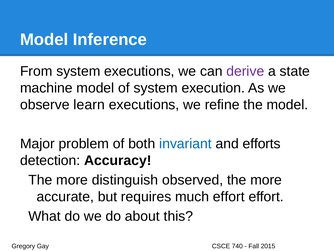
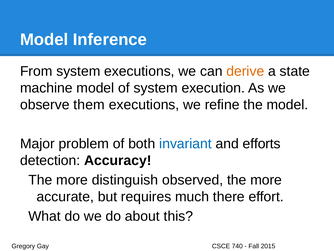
derive colour: purple -> orange (245, 71)
learn: learn -> them (89, 105)
much effort: effort -> there (229, 196)
